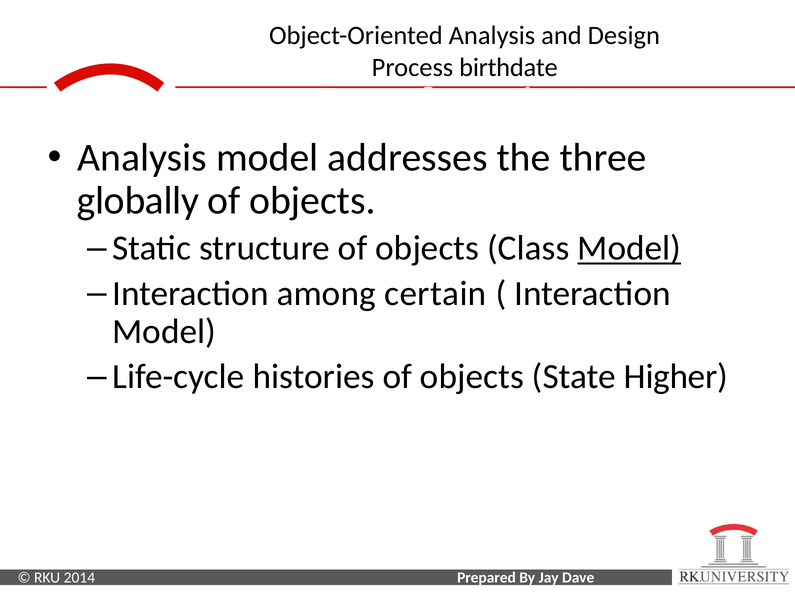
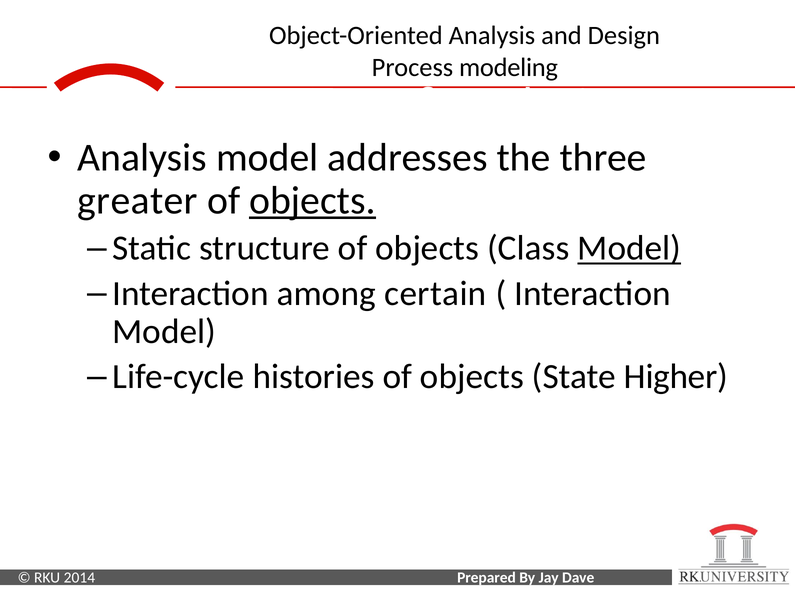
birthdate: birthdate -> modeling (508, 67)
globally: globally -> greater (138, 201)
objects underline: none -> present (312, 201)
